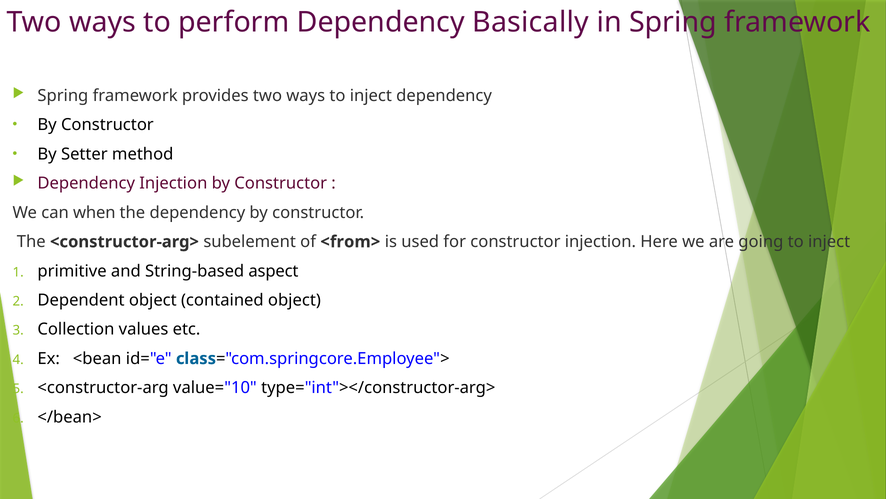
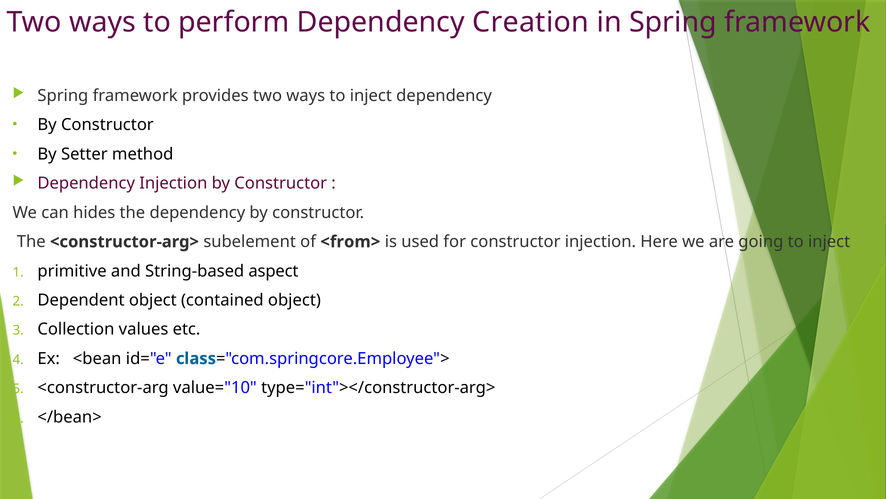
Basically: Basically -> Creation (531, 22)
when: when -> hides (94, 212)
